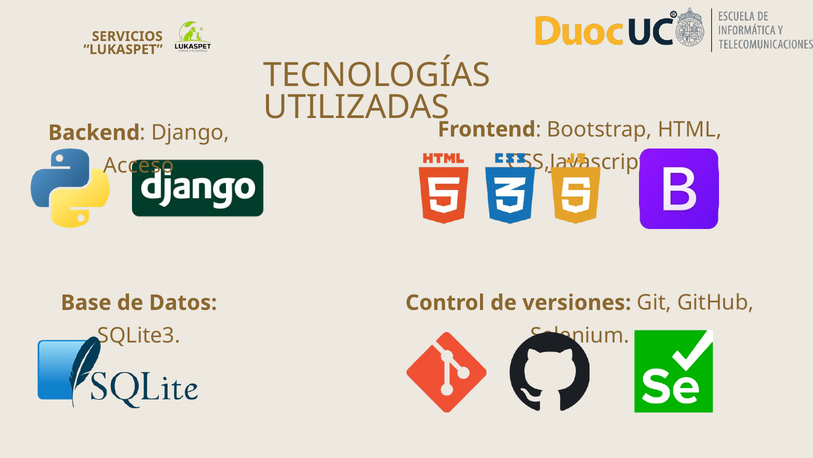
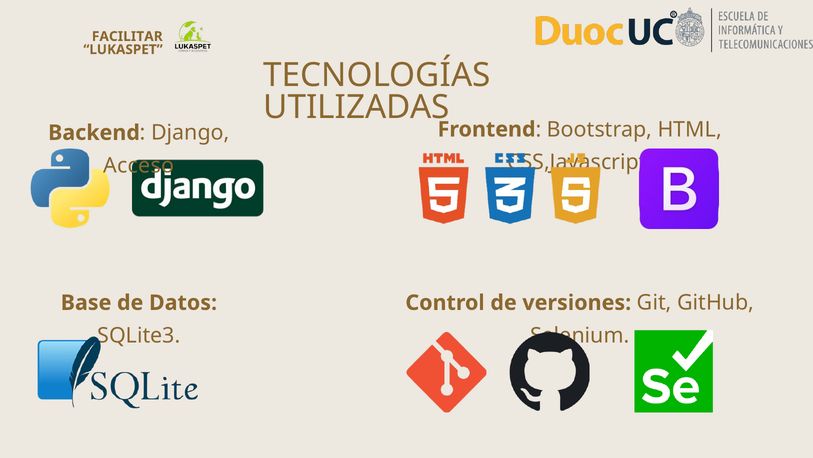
SERVICIOS: SERVICIOS -> FACILITAR (127, 36)
